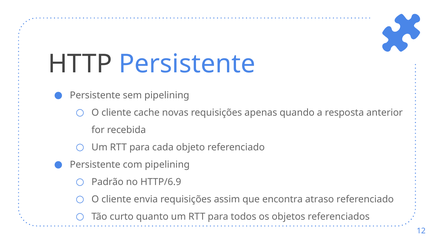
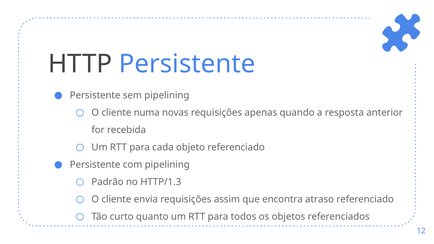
cache: cache -> numa (147, 113)
HTTP/6.9: HTTP/6.9 -> HTTP/1.3 (161, 182)
